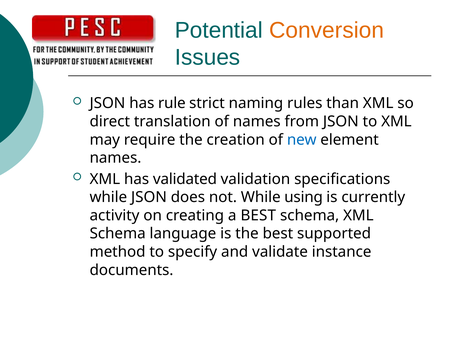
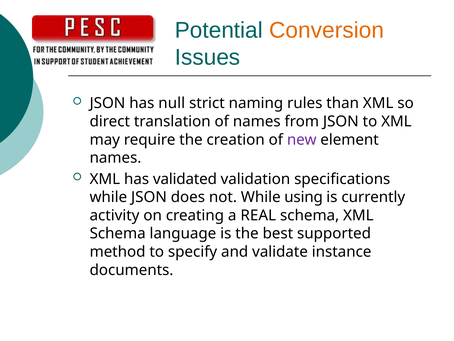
rule: rule -> null (172, 103)
new colour: blue -> purple (302, 139)
a BEST: BEST -> REAL (258, 215)
